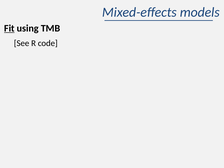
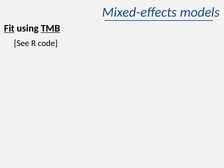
TMB underline: none -> present (50, 28)
